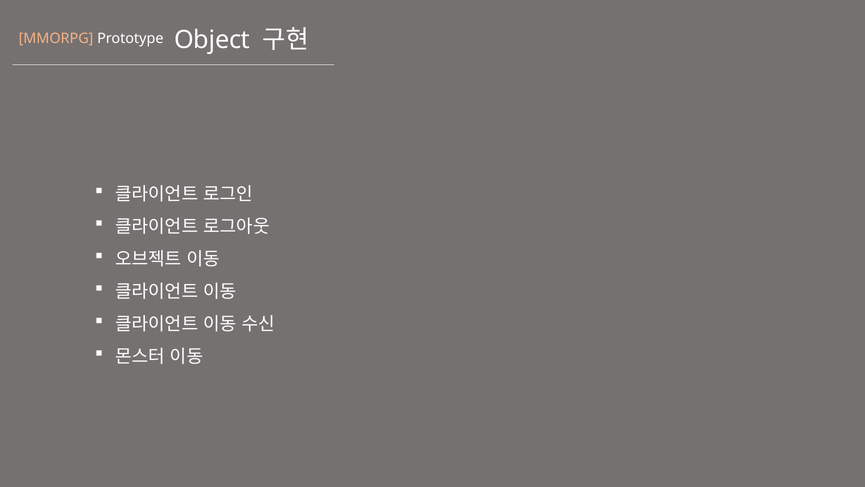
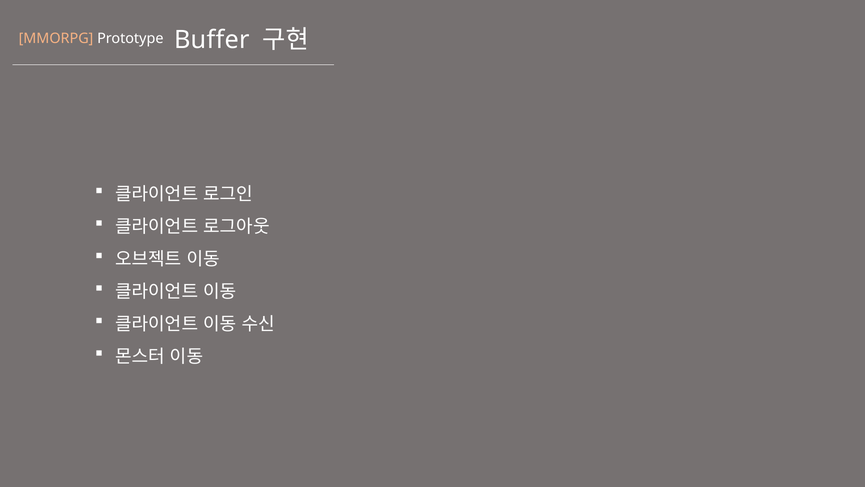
Object: Object -> Buffer (212, 40)
